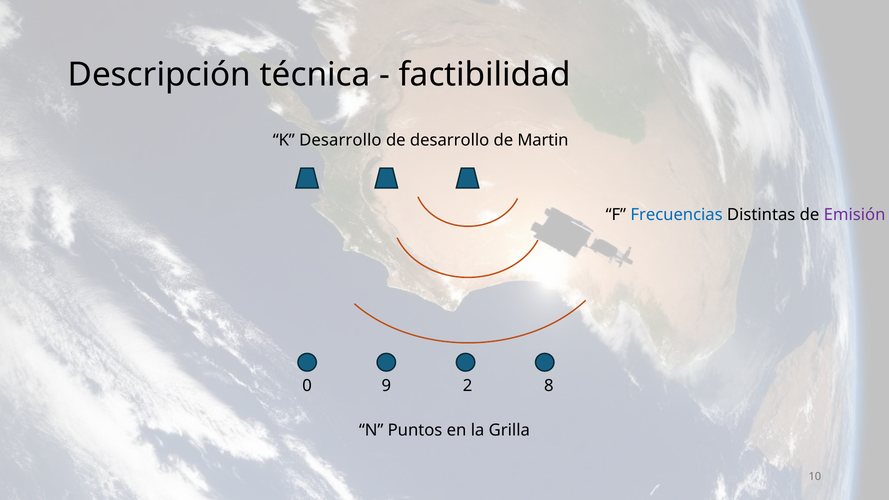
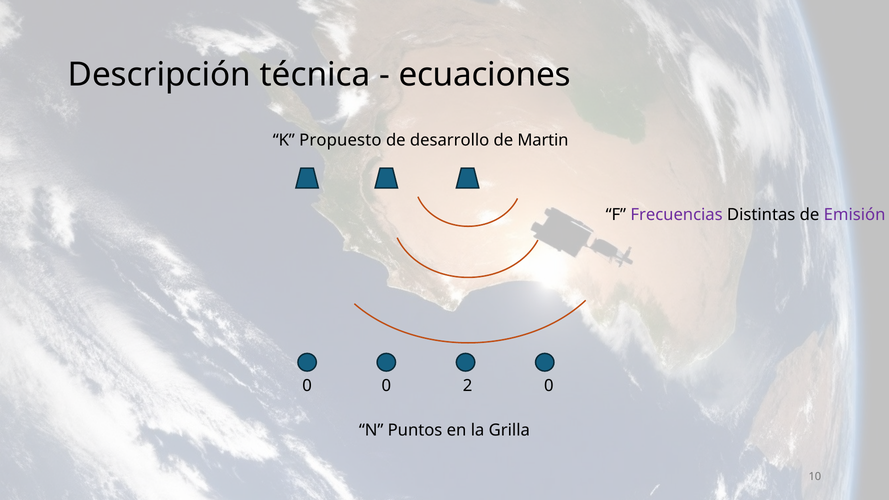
factibilidad: factibilidad -> ecuaciones (485, 75)
K Desarrollo: Desarrollo -> Propuesto (340, 140)
Frecuencias colour: blue -> purple (677, 215)
0 9: 9 -> 0 (386, 386)
2 8: 8 -> 0 (549, 386)
